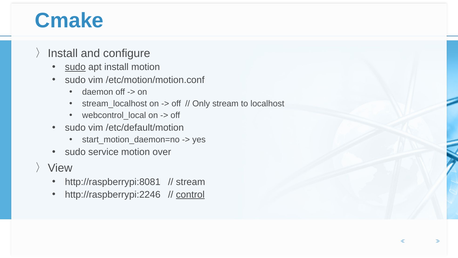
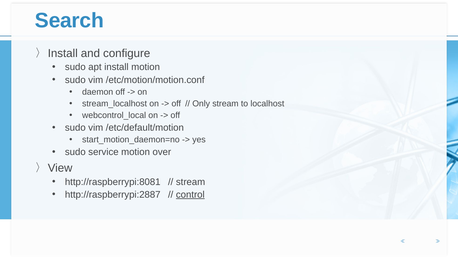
Cmake: Cmake -> Search (69, 20)
sudo underline: present -> none (75, 67)
http://raspberrypi:2246: http://raspberrypi:2246 -> http://raspberrypi:2887 (113, 194)
